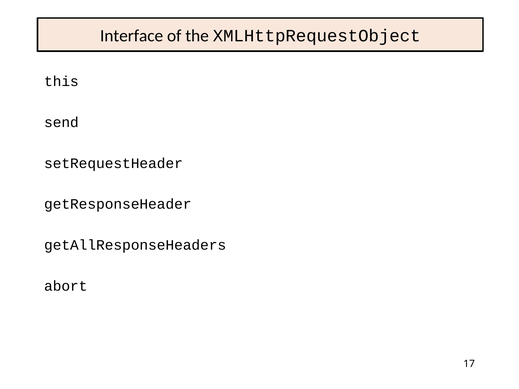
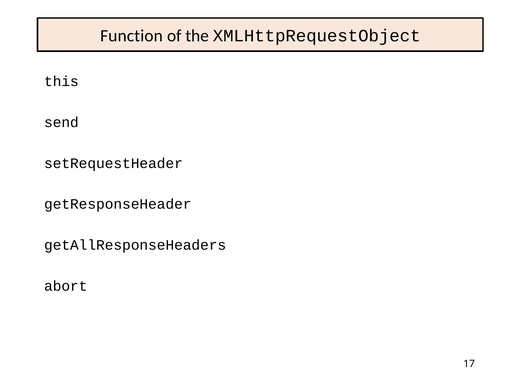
Interface: Interface -> Function (132, 36)
